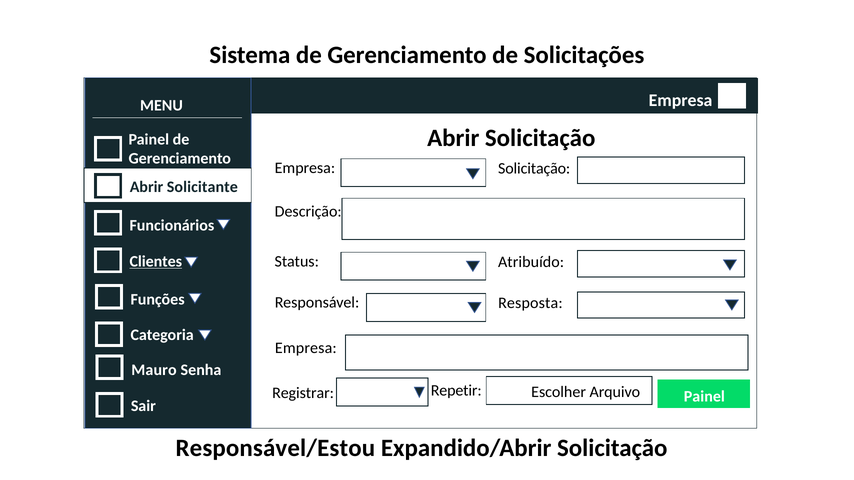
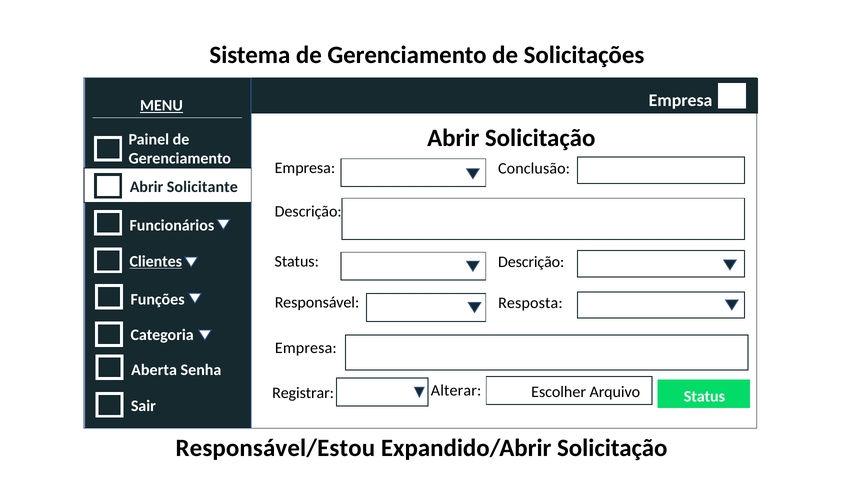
MENU underline: none -> present (161, 106)
Solicitação: Solicitação -> Conclusão (534, 169)
Atribuído: Atribuído -> Descrição (531, 262)
Mauro: Mauro -> Aberta (154, 370)
Repetir: Repetir -> Alterar (456, 391)
Painel: Painel -> Status (704, 397)
